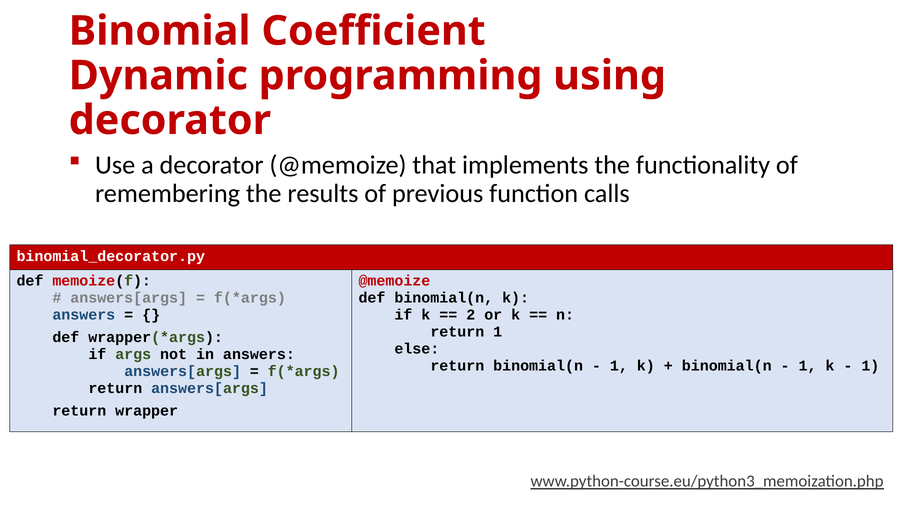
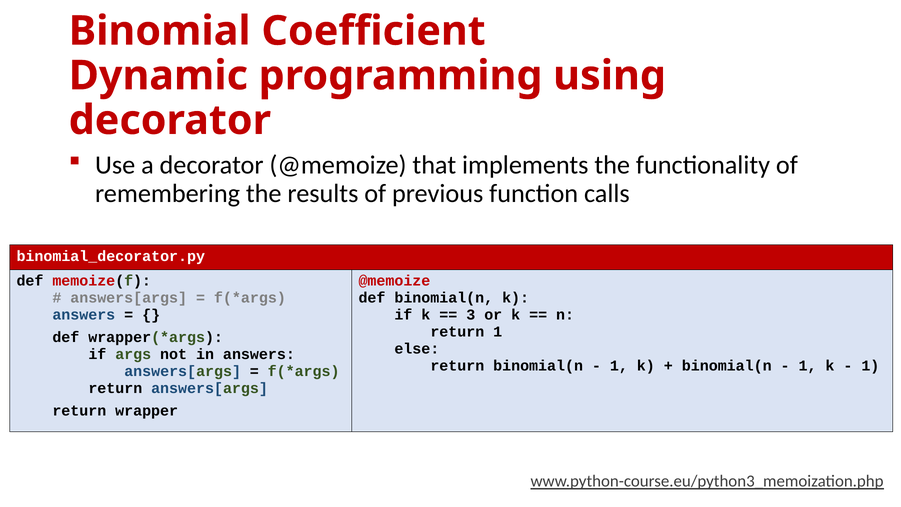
2: 2 -> 3 (471, 314)
